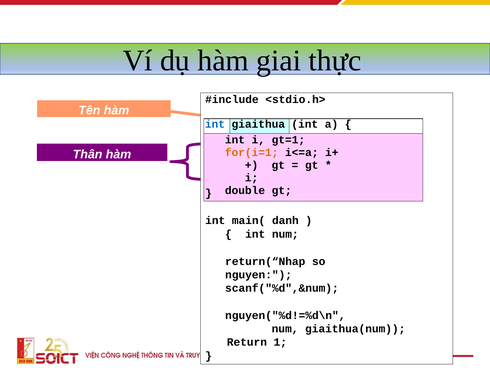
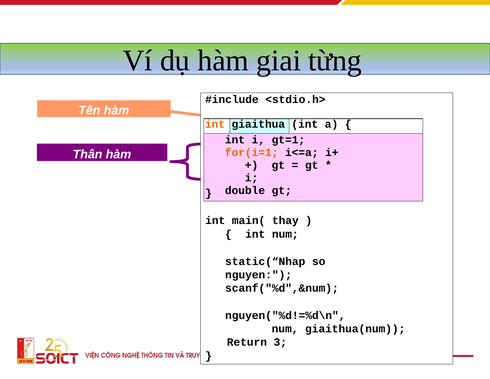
thực: thực -> từng (335, 60)
int colour: blue -> orange (215, 124)
danh: danh -> thay (285, 220)
return(“Nhap: return(“Nhap -> static(“Nhap (265, 261)
1: 1 -> 3 (280, 342)
